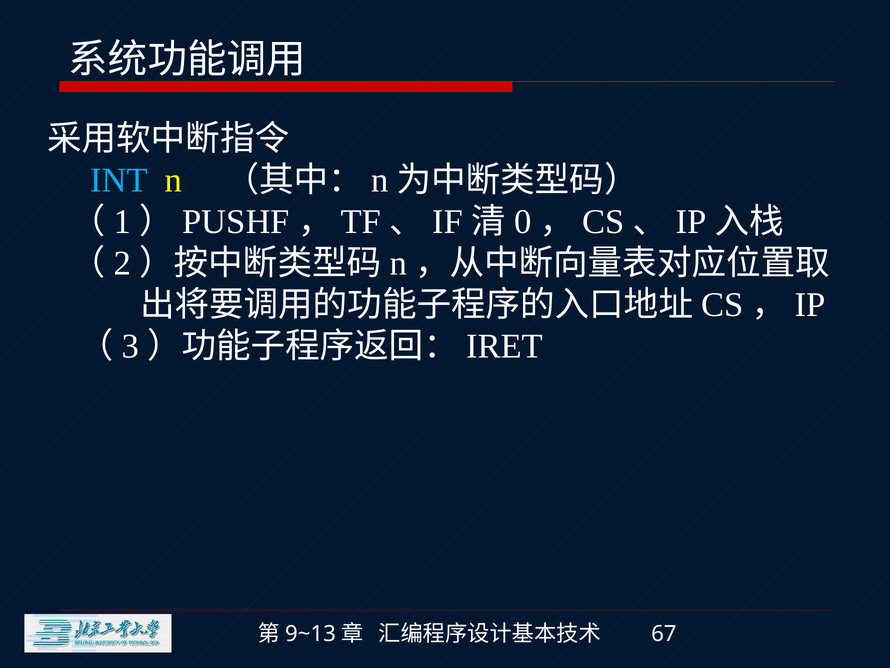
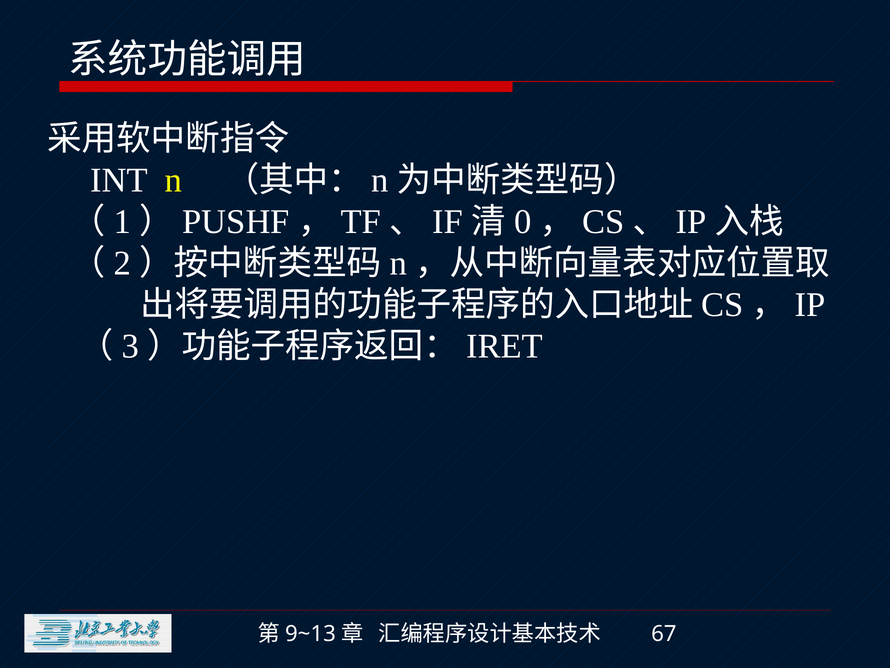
INT colour: light blue -> white (119, 180)
